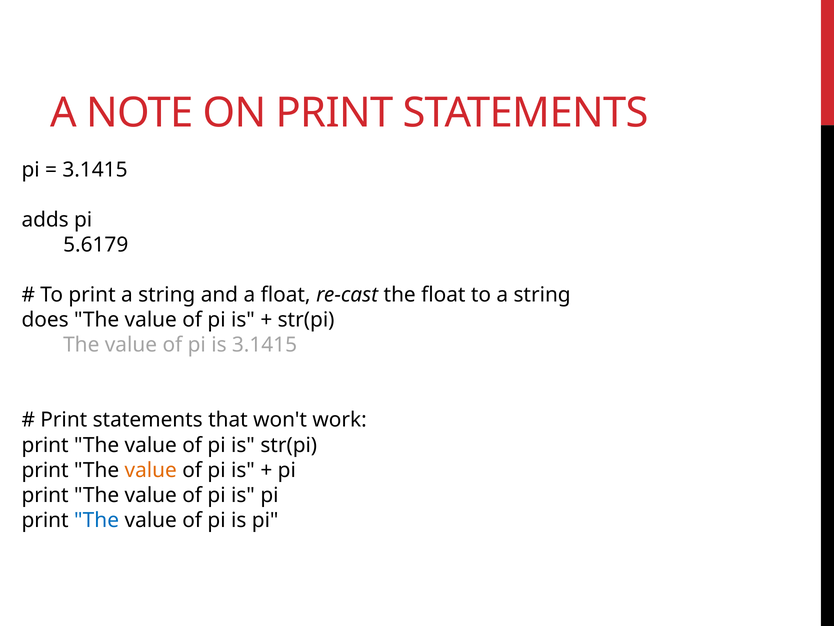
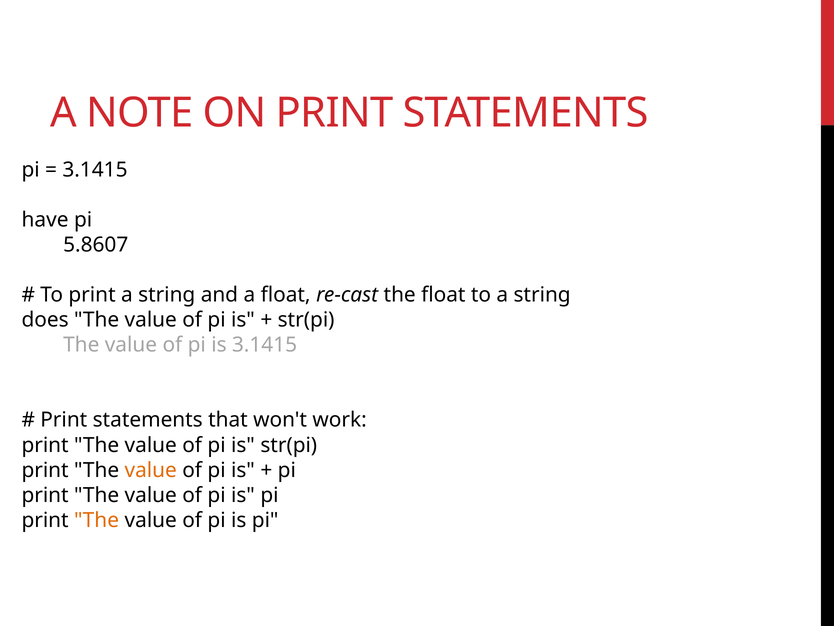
adds: adds -> have (45, 220)
5.6179: 5.6179 -> 5.8607 (96, 245)
The colour: blue -> orange (97, 520)
